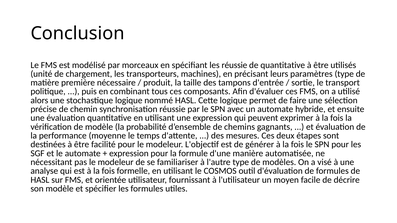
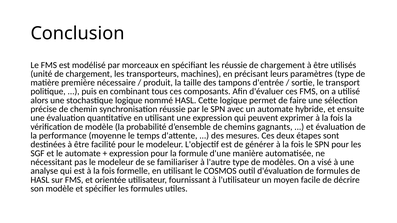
quantitative: quantitative -> chargement (283, 65)
